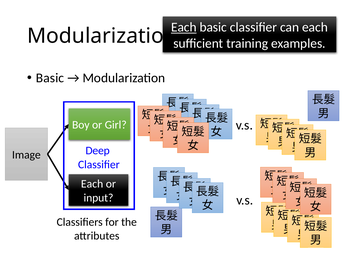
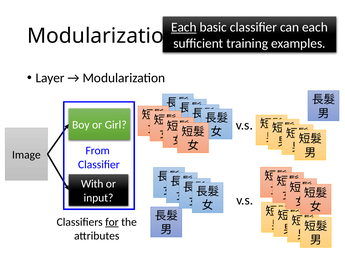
Basic: Basic -> Layer (50, 78)
Deep: Deep -> From (98, 151)
Each: Each -> With (92, 184)
for underline: none -> present (112, 222)
